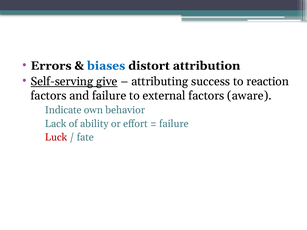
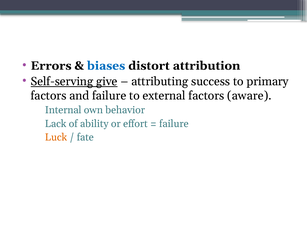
reaction: reaction -> primary (268, 81)
Indicate: Indicate -> Internal (63, 110)
Luck colour: red -> orange (56, 137)
